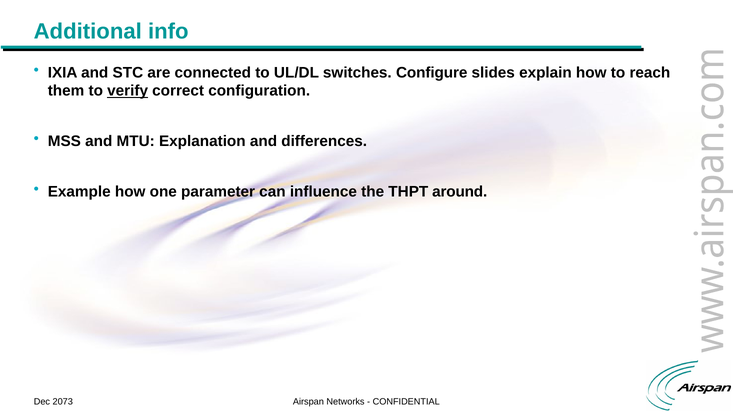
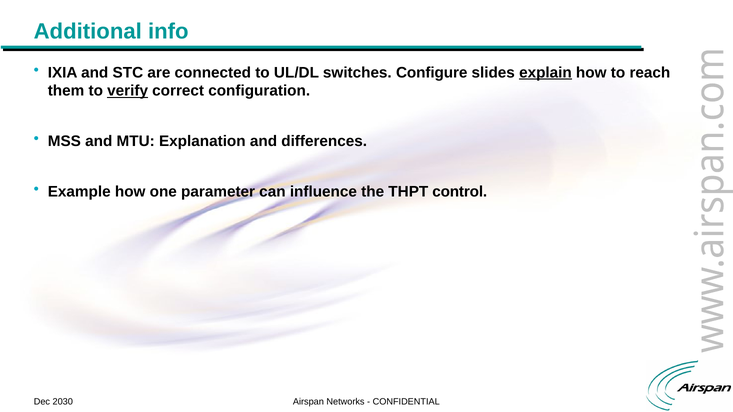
explain underline: none -> present (545, 73)
around: around -> control (460, 192)
2073: 2073 -> 2030 (63, 402)
